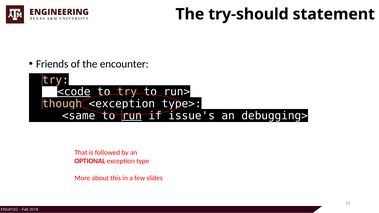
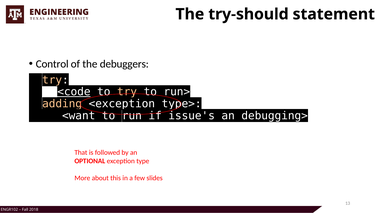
Friends: Friends -> Control (52, 64)
encounter: encounter -> debuggers (124, 64)
though: though -> adding (62, 104)
<same: <same -> <want (79, 116)
run underline: present -> none (132, 116)
